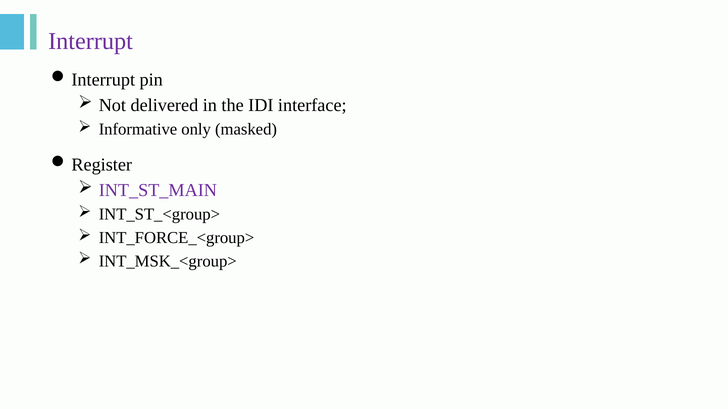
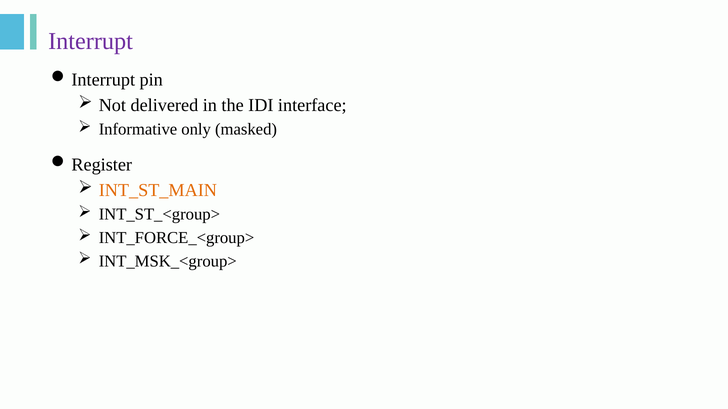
INT_ST_MAIN colour: purple -> orange (158, 191)
